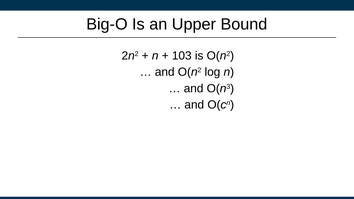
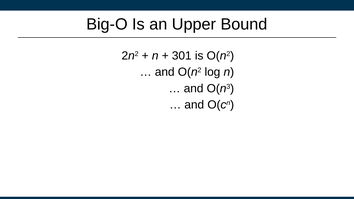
103: 103 -> 301 (182, 56)
